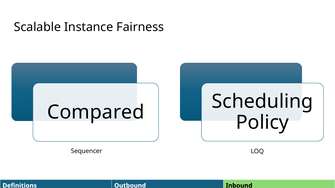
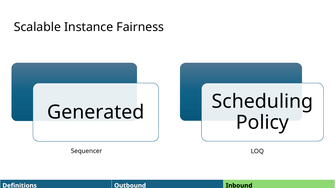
Compared: Compared -> Generated (96, 112)
